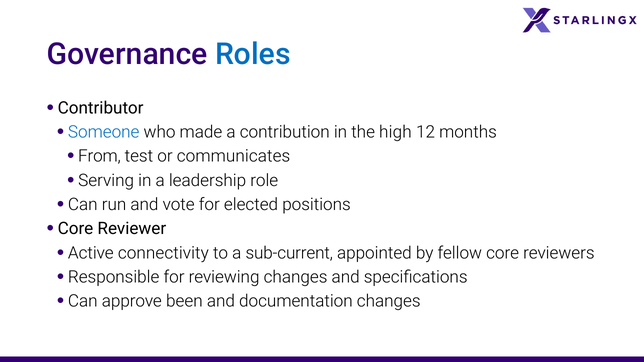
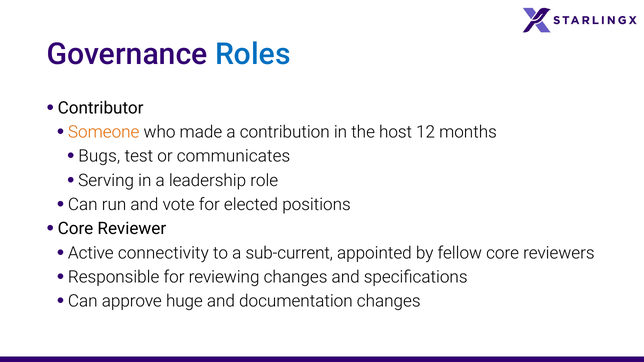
Someone colour: blue -> orange (104, 132)
high: high -> host (396, 132)
From: From -> Bugs (99, 156)
been: been -> huge (184, 301)
